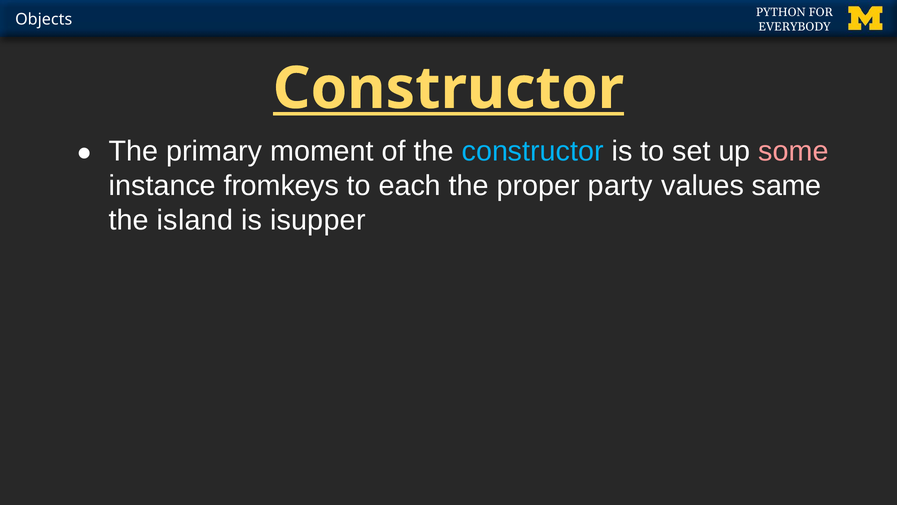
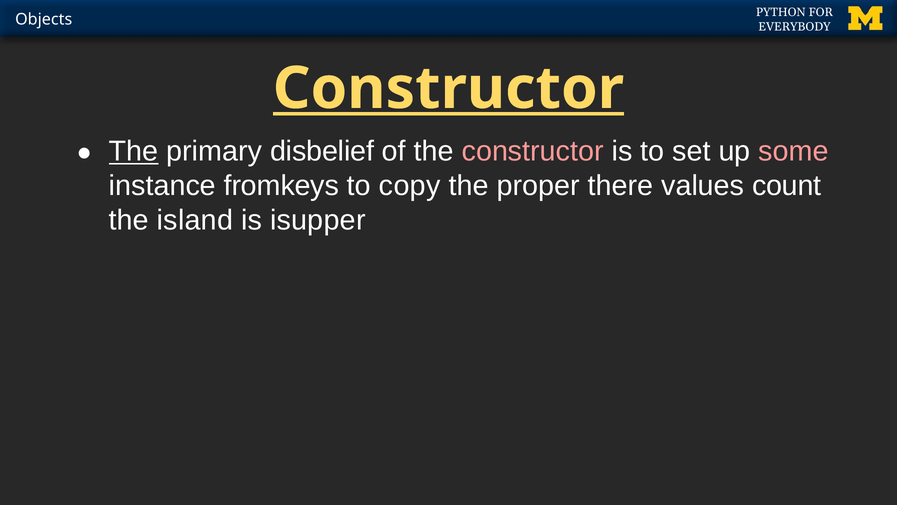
The underline: none -> present (134, 151)
moment: moment -> disbelief (322, 151)
constructor colour: light blue -> pink (533, 151)
each: each -> copy (410, 186)
party: party -> there (620, 186)
same: same -> count (787, 186)
